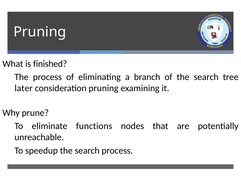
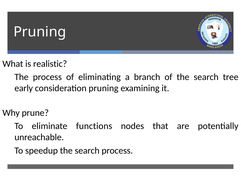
finished: finished -> realistic (50, 64)
later: later -> early (24, 88)
